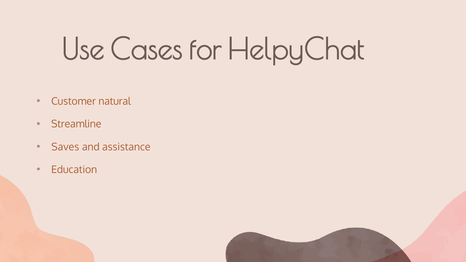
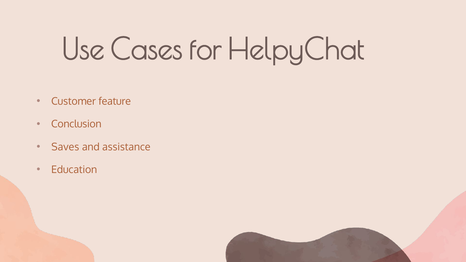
natural: natural -> feature (115, 101)
Streamline: Streamline -> Conclusion (76, 124)
